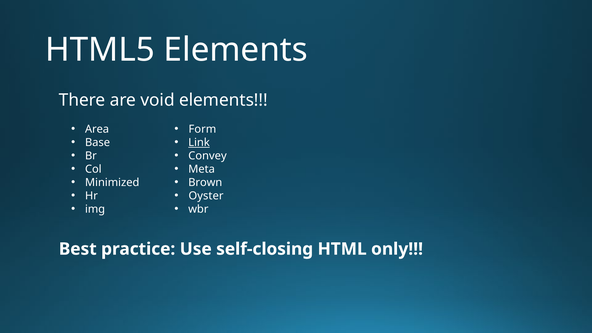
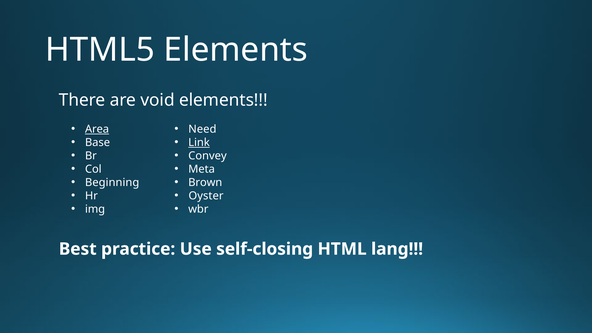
Area underline: none -> present (97, 129)
Form: Form -> Need (202, 129)
Minimized: Minimized -> Beginning (112, 182)
only: only -> lang (397, 249)
